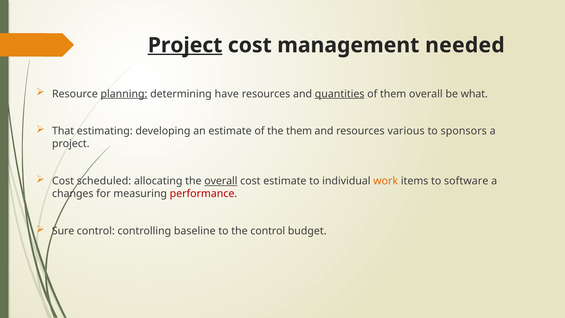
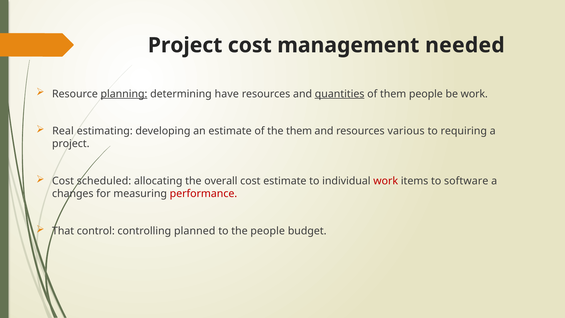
Project underline: present -> none (185, 45)
them overall: overall -> people (426, 94)
be what: what -> work (474, 94)
That: That -> Real (63, 131)
sponsors: sponsors -> requiring (464, 131)
overall underline: present -> none (221, 181)
work colour: orange -> red (386, 181)
Sure: Sure -> That (63, 231)
baseline: baseline -> planned (195, 231)
the control: control -> people (268, 231)
